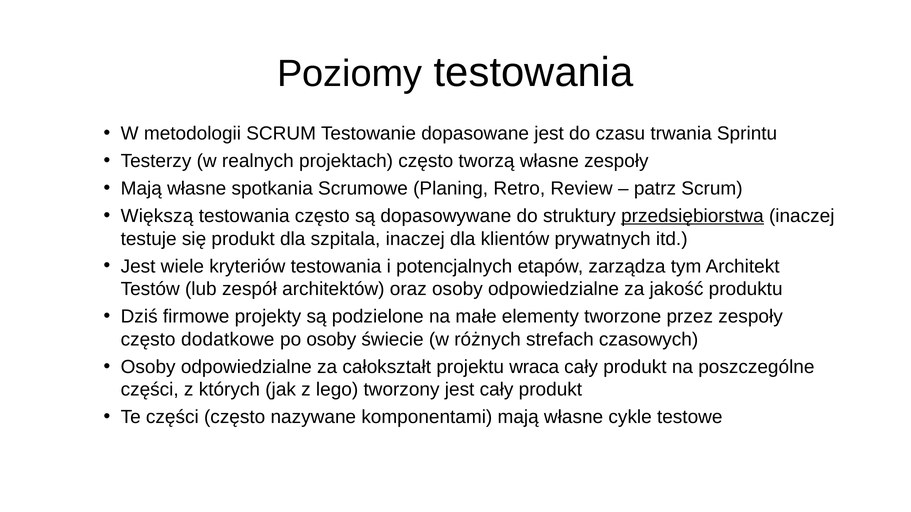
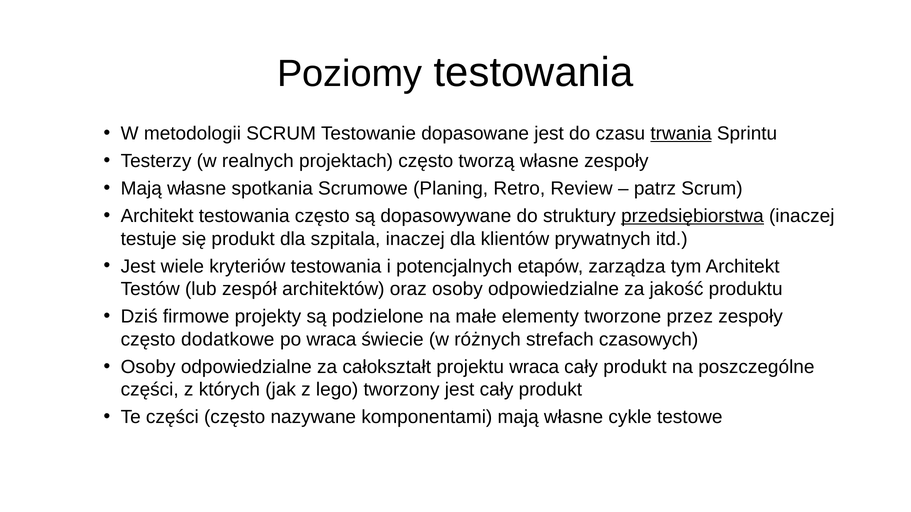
trwania underline: none -> present (681, 134)
Większą: Większą -> Architekt (157, 216)
po osoby: osoby -> wraca (331, 340)
